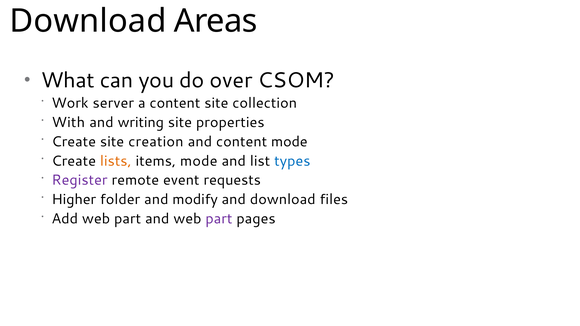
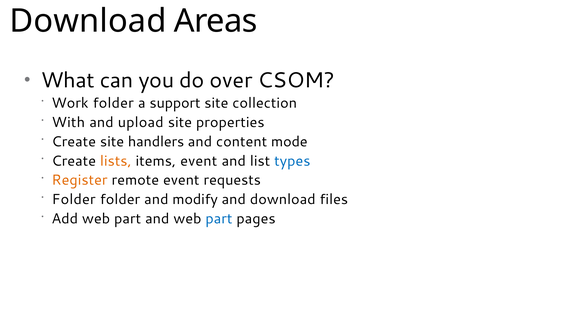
Work server: server -> folder (113, 103)
a content: content -> support (175, 103)
writing: writing -> upload (141, 122)
creation: creation -> handlers (156, 142)
items mode: mode -> event (199, 161)
Register colour: purple -> orange (80, 180)
Higher: Higher -> Folder (74, 200)
part colour: purple -> blue (219, 219)
